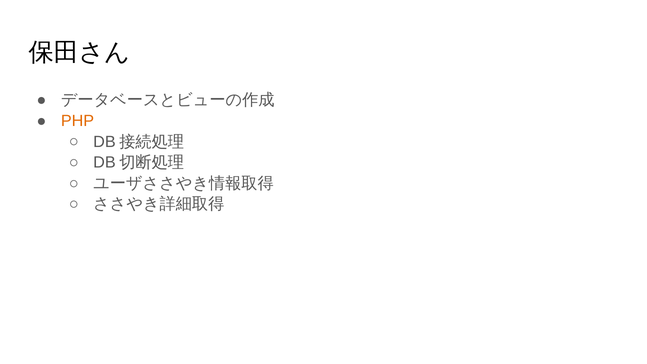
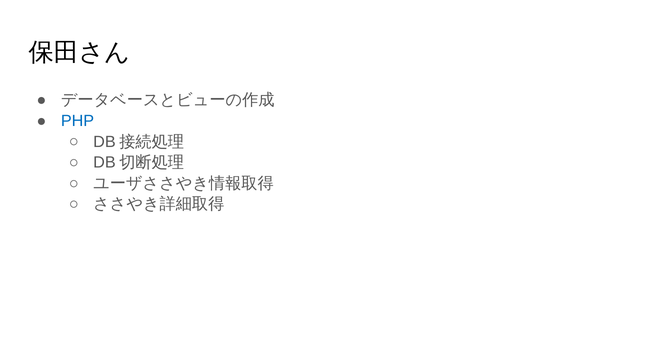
PHP colour: orange -> blue (77, 121)
